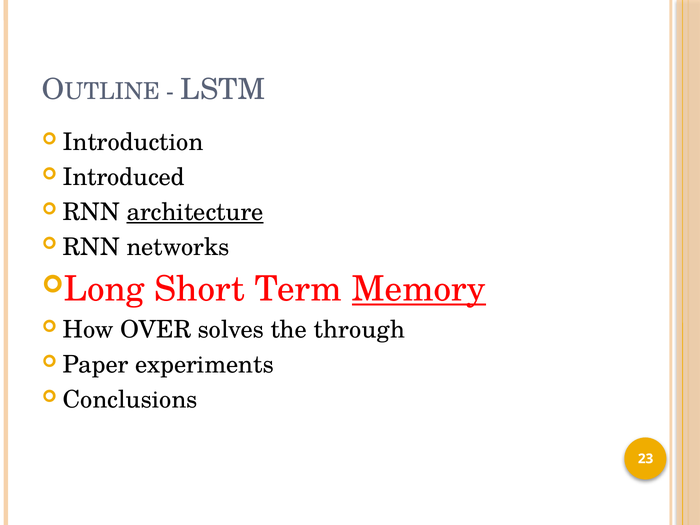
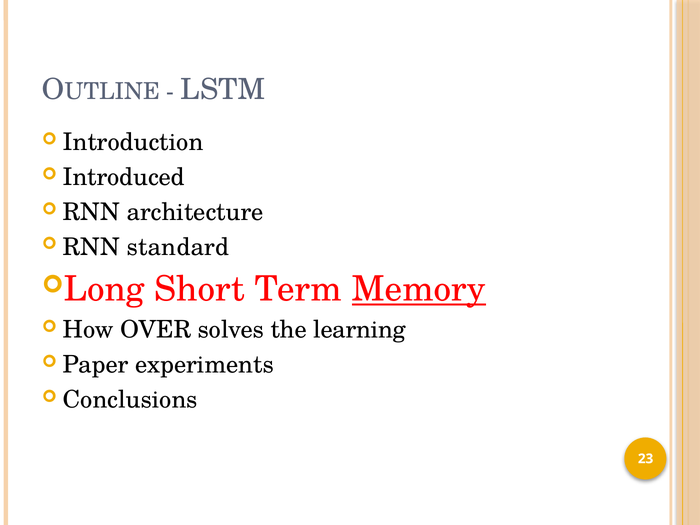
architecture underline: present -> none (195, 212)
networks: networks -> standard (178, 247)
through: through -> learning (360, 330)
